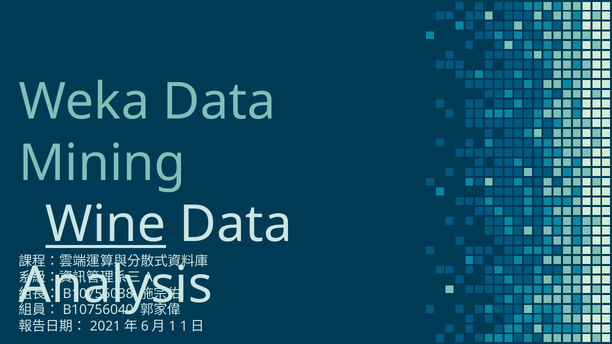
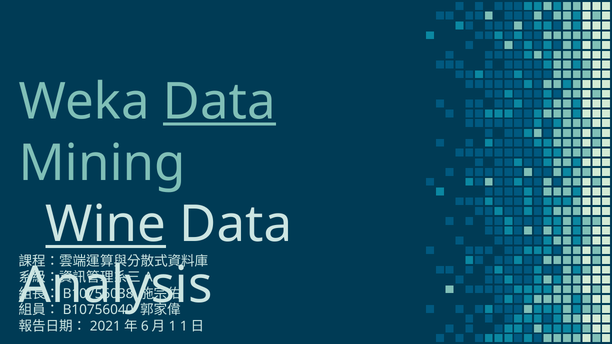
Data underline: none -> present (219, 102)
